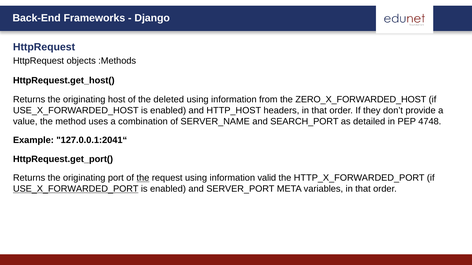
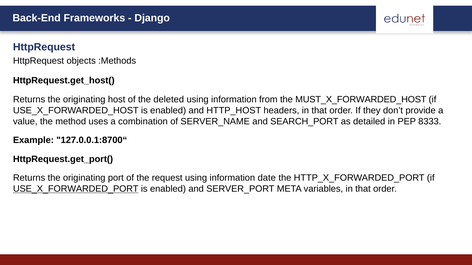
ZERO_X_FORWARDED_HOST: ZERO_X_FORWARDED_HOST -> MUST_X_FORWARDED_HOST (361, 100)
4748: 4748 -> 8333 (430, 122)
127.0.0.1:2041“: 127.0.0.1:2041“ -> 127.0.0.1:8700“ (92, 140)
the underline: present -> none (143, 178)
valid: valid -> date (267, 178)
